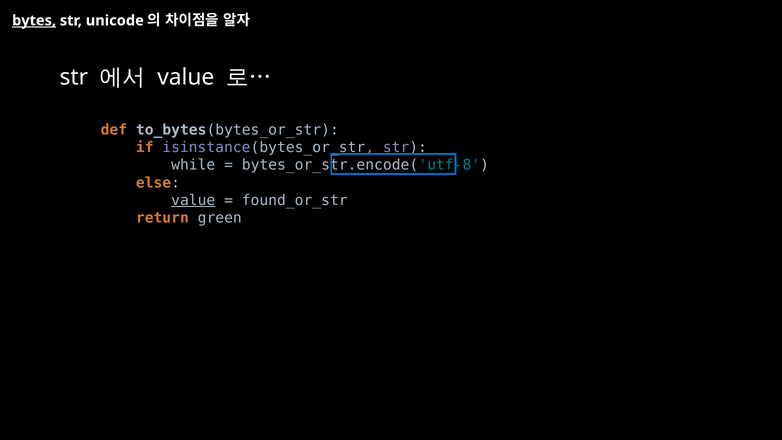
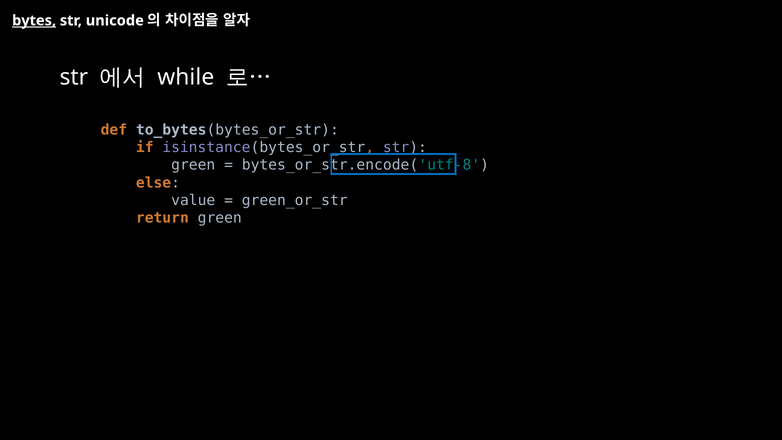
value: value -> while (186, 77)
while: while -> green (193, 165)
value underline: present -> none (193, 200)
found_or_str: found_or_str -> green_or_str (295, 200)
